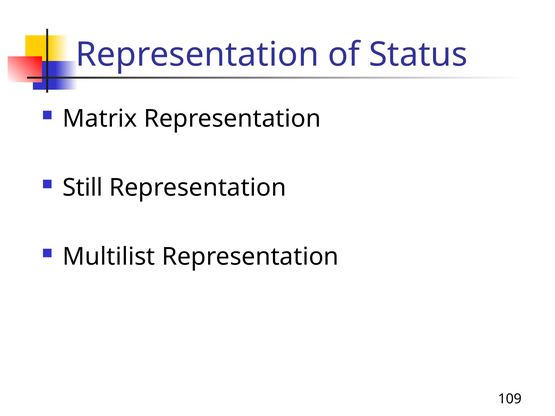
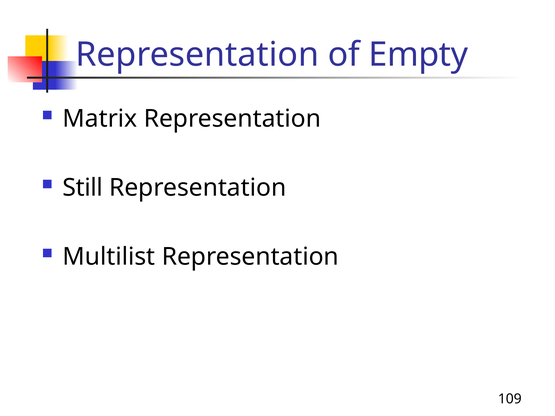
Status: Status -> Empty (418, 55)
